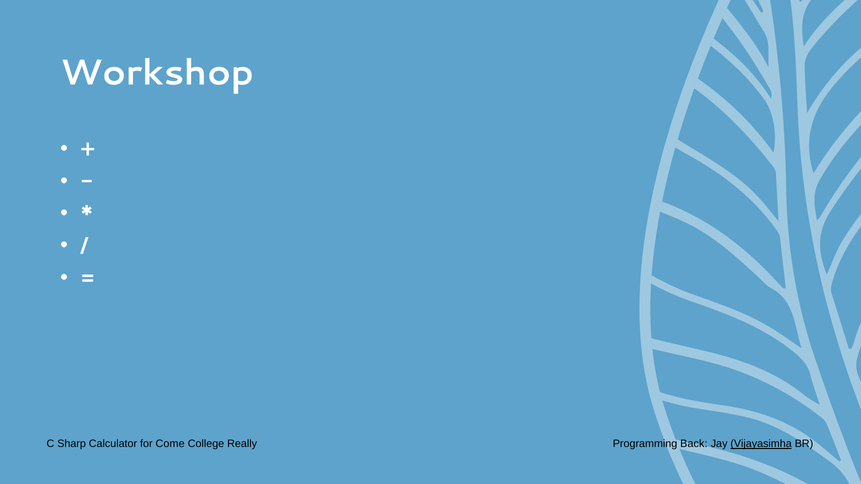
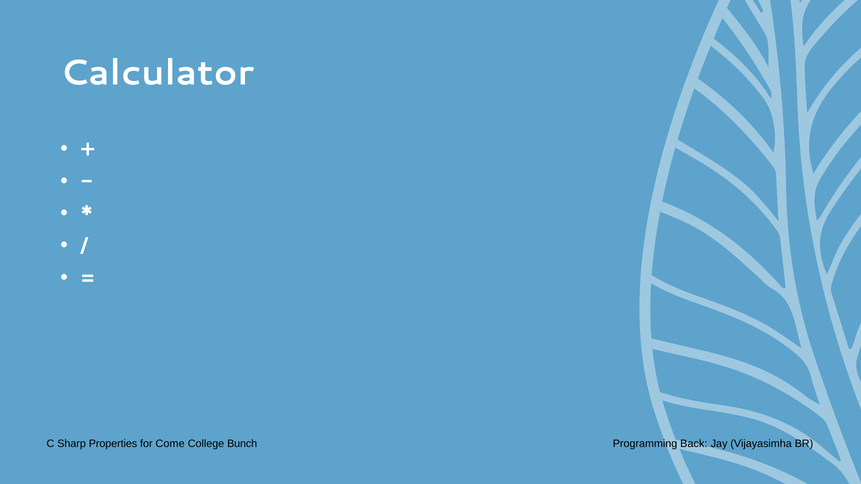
Workshop: Workshop -> Calculator (157, 73)
Calculator: Calculator -> Properties (113, 444)
Really: Really -> Bunch (242, 444)
Vijayasimha underline: present -> none (761, 444)
